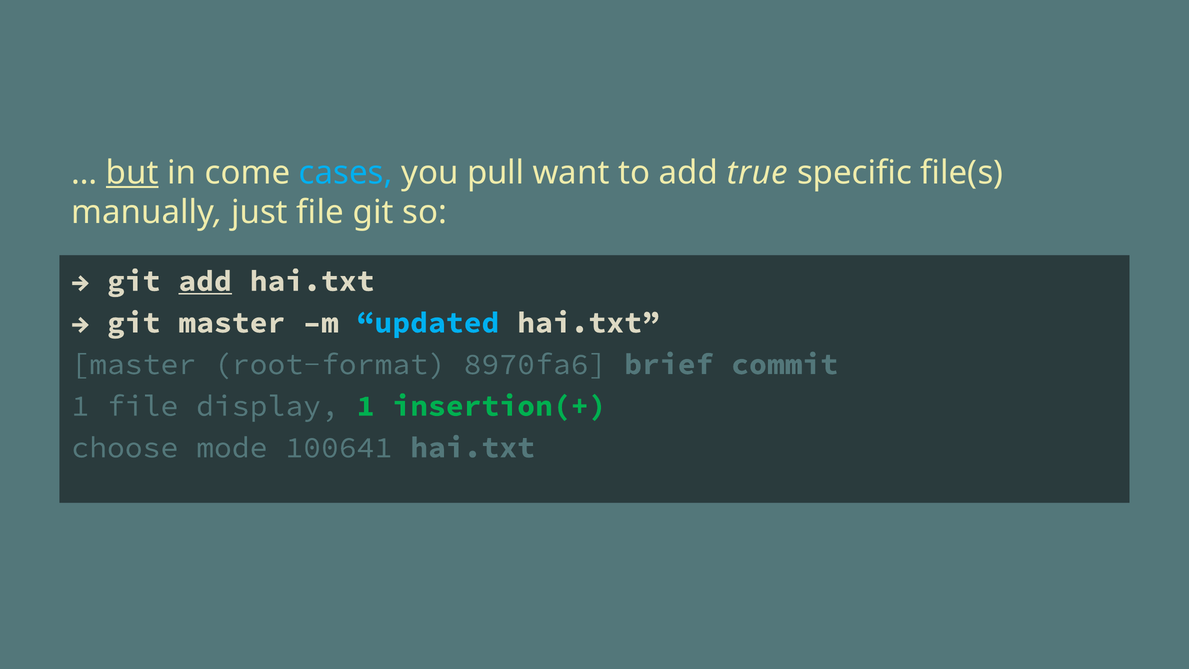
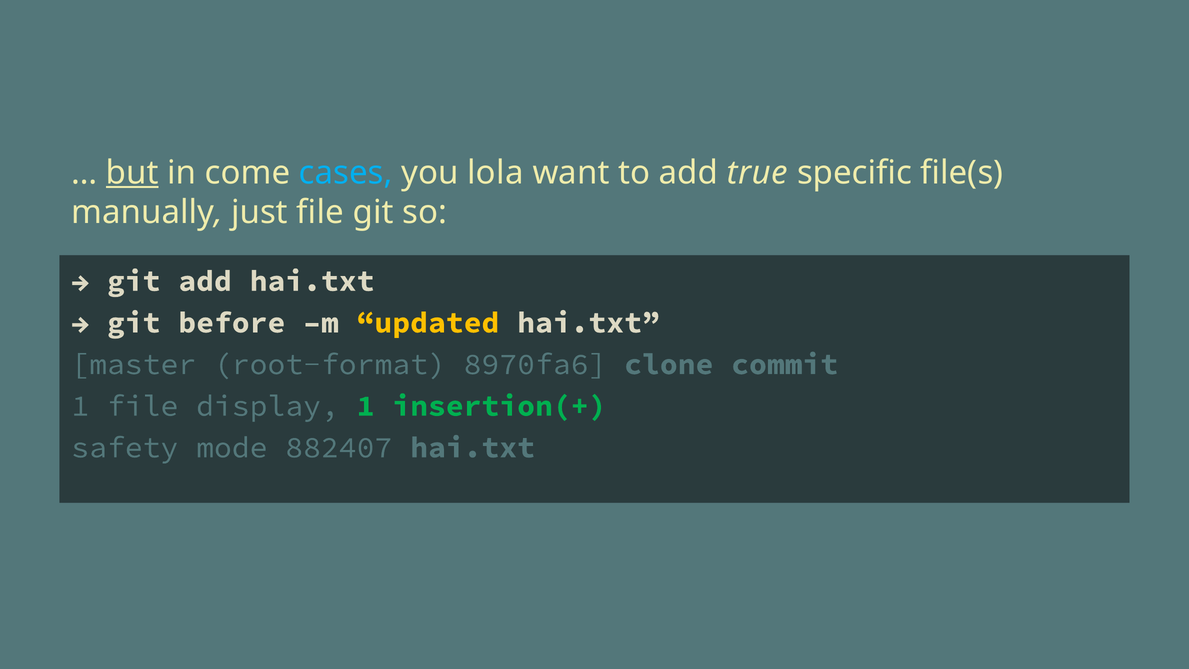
pull: pull -> lola (495, 173)
add underline: present -> none (205, 281)
git master: master -> before (232, 323)
updated colour: light blue -> yellow (428, 323)
brief: brief -> clone (669, 364)
choose: choose -> safety (125, 447)
100641: 100641 -> 882407 (339, 447)
